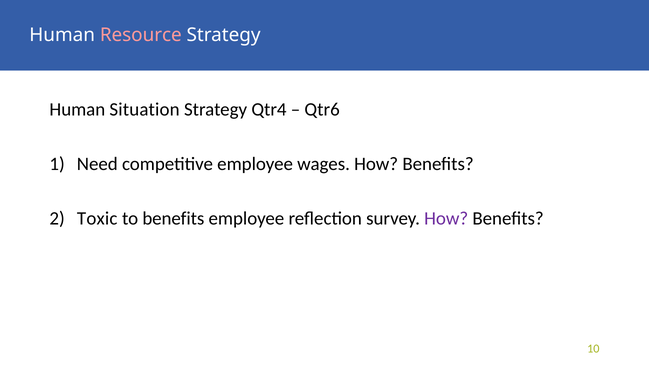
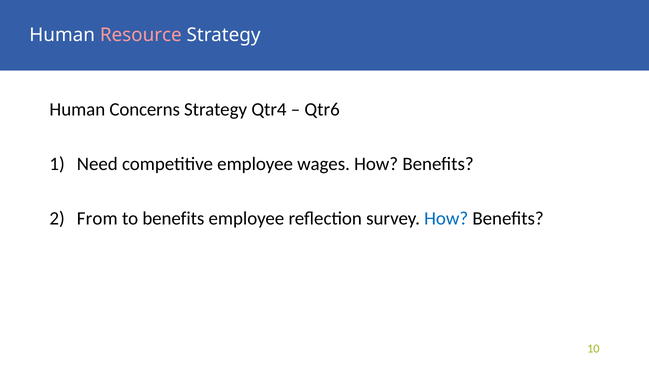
Situation: Situation -> Concerns (145, 110)
Toxic: Toxic -> From (97, 219)
How colour: purple -> blue (446, 219)
